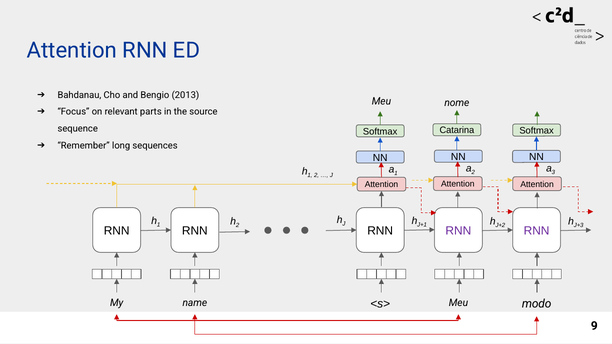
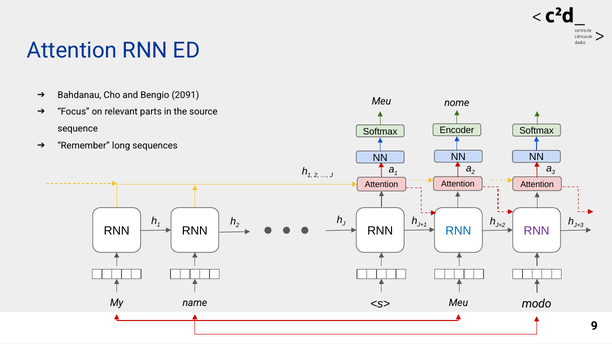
2013: 2013 -> 2091 (185, 95)
Catarina: Catarina -> Encoder (457, 130)
RNN colour: purple -> blue (458, 231)
